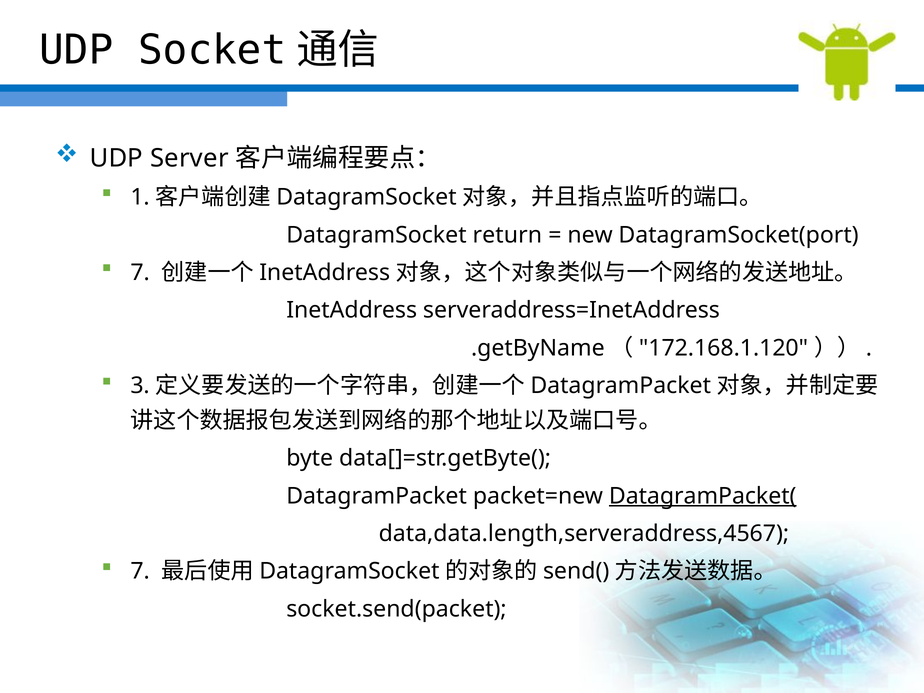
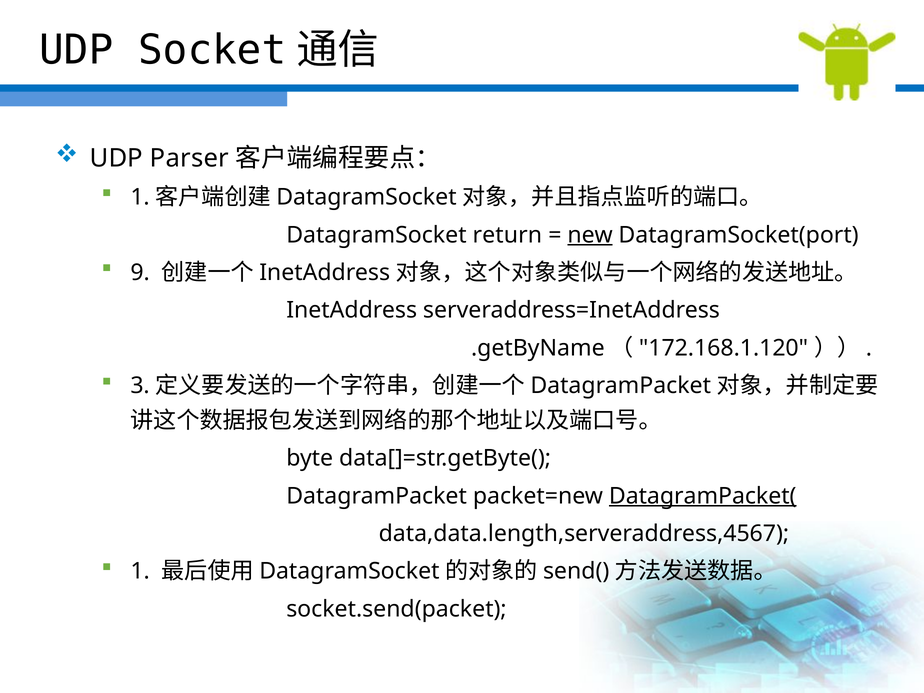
Server: Server -> Parser (189, 158)
new underline: none -> present (590, 235)
7: 7 -> 9 (140, 273)
7: 7 -> 1 (140, 571)
